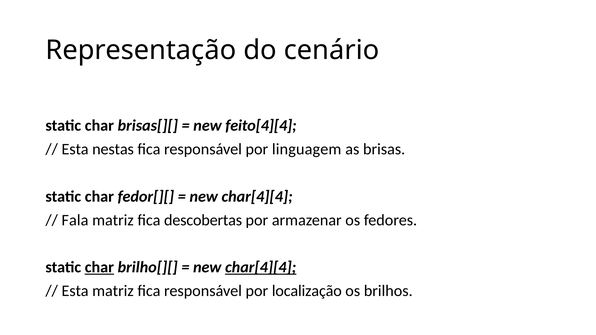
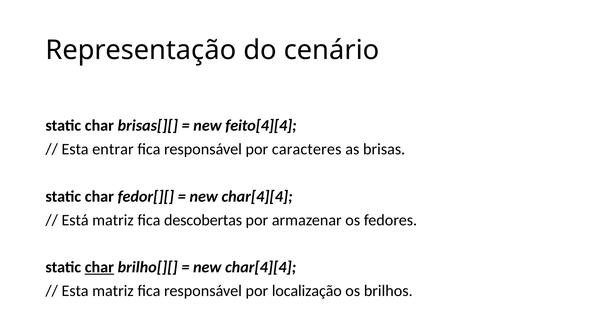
nestas: nestas -> entrar (113, 149)
linguagem: linguagem -> caracteres (307, 149)
Fala: Fala -> Está (75, 220)
char[4][4 underline: present -> none (261, 267)
